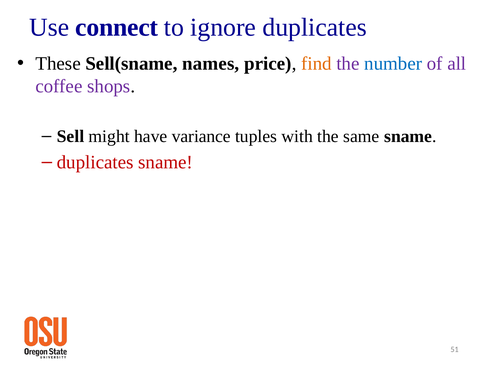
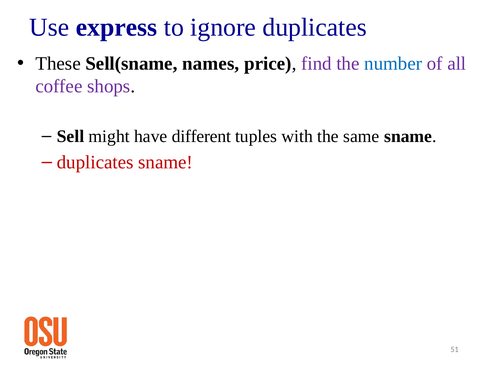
connect: connect -> express (117, 27)
find colour: orange -> purple (316, 64)
variance: variance -> different (201, 136)
